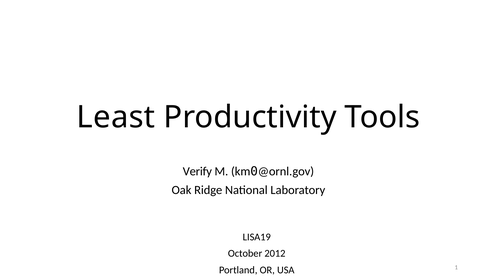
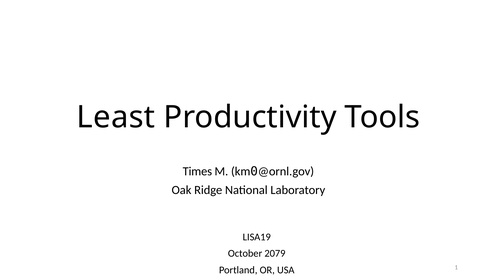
Verify: Verify -> Times (197, 171)
2012: 2012 -> 2079 (275, 253)
